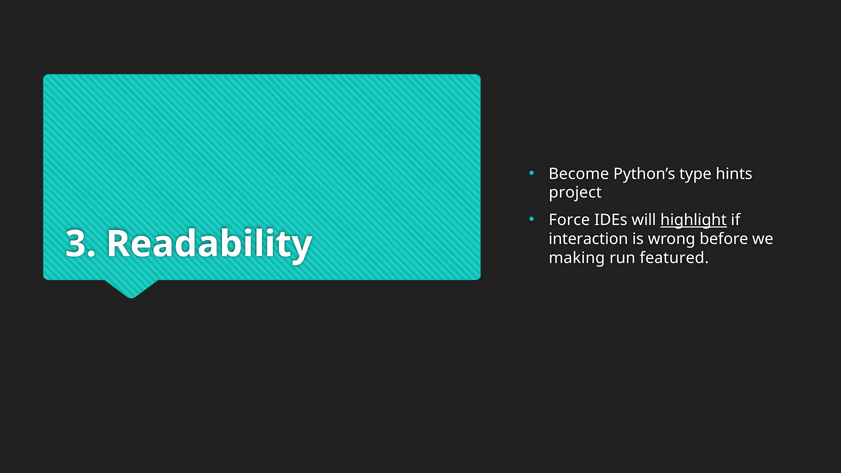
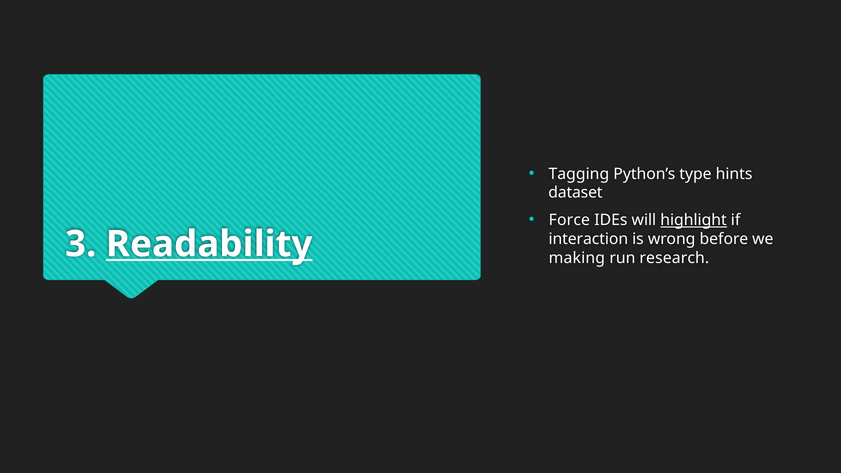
Become: Become -> Tagging (579, 174)
project: project -> dataset (575, 193)
Readability underline: none -> present (209, 244)
featured: featured -> research (674, 258)
